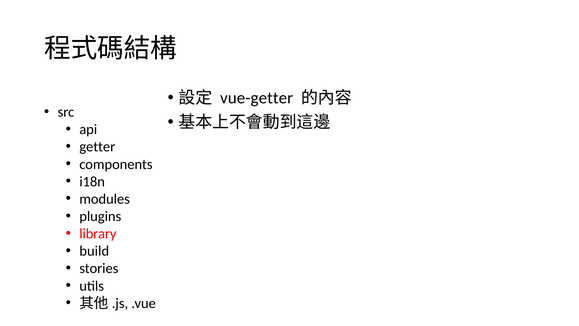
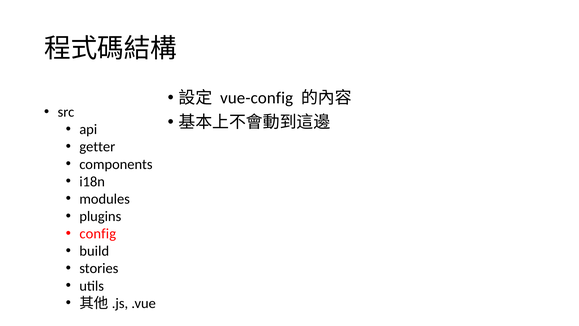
vue-getter: vue-getter -> vue-config (257, 98)
library: library -> config (98, 234)
